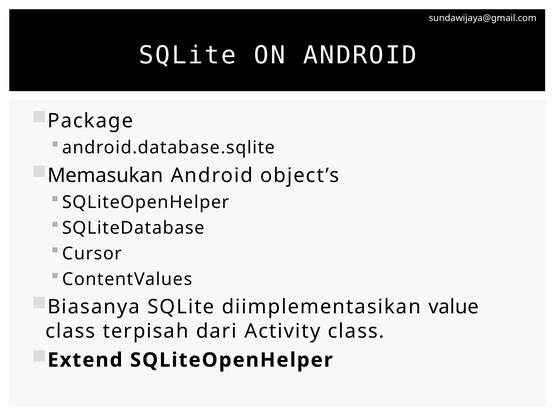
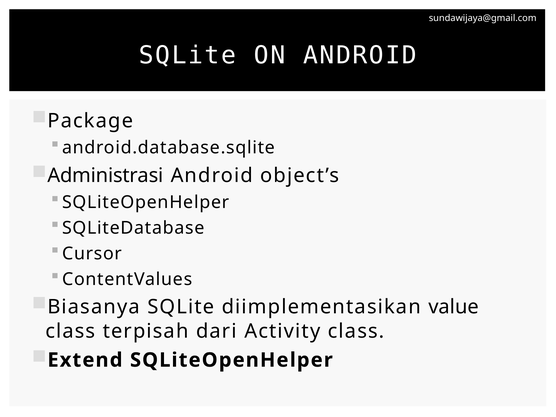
Memasukan: Memasukan -> Administrasi (105, 175)
